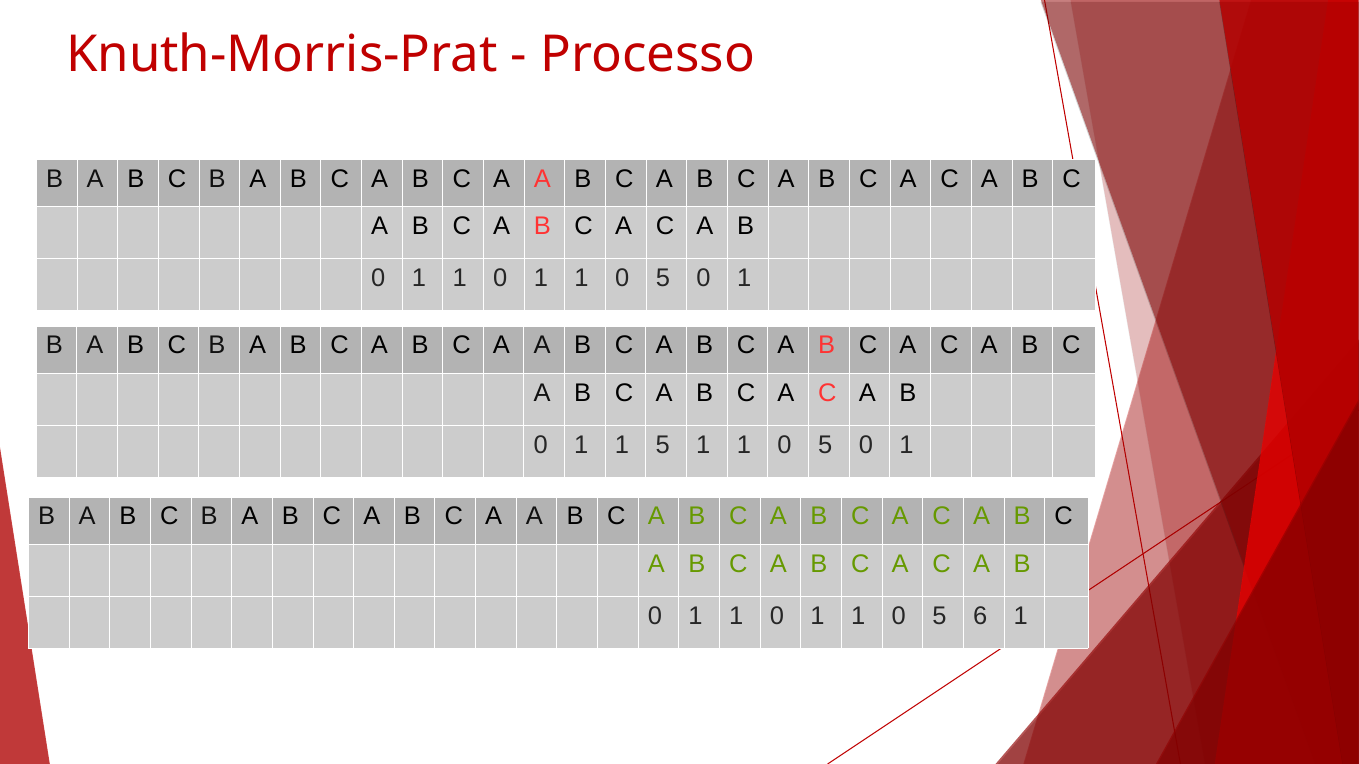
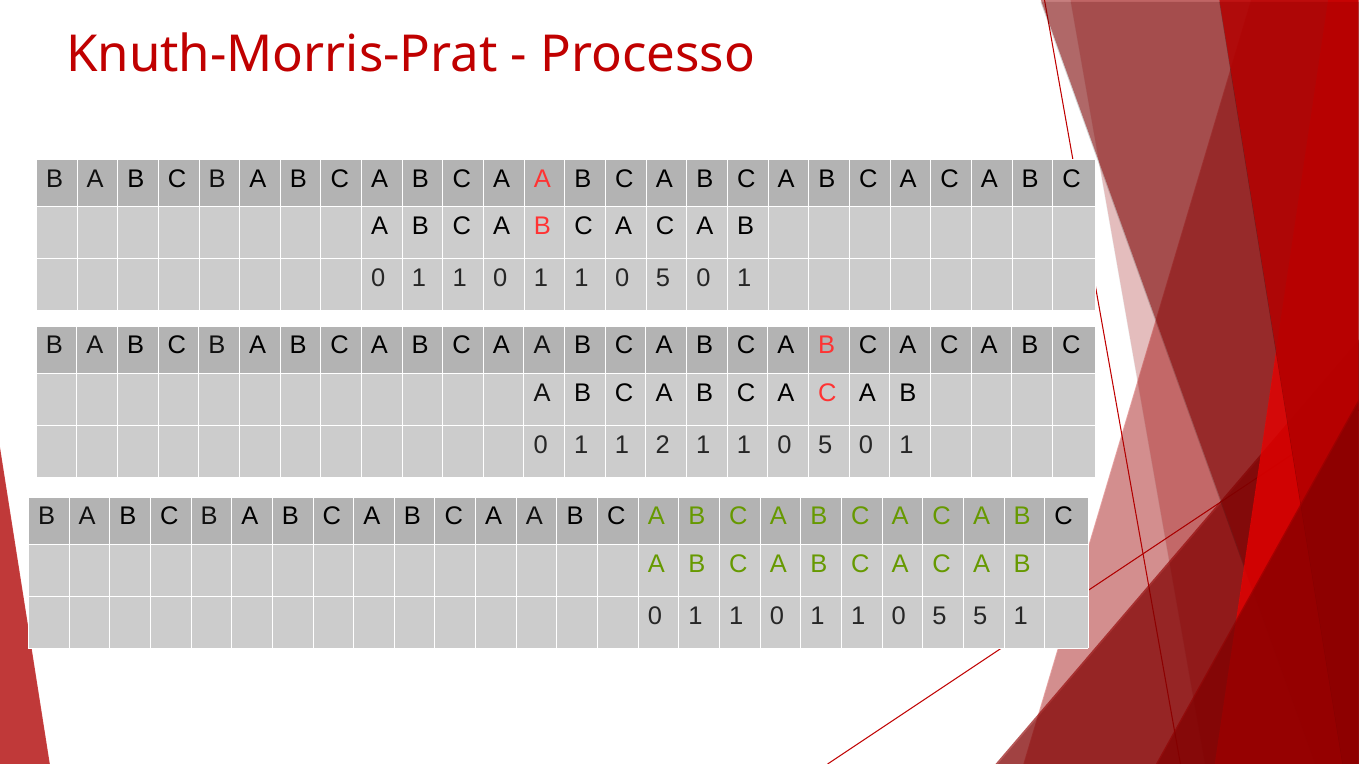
1 5: 5 -> 2 (663, 445)
5 6: 6 -> 5 (980, 616)
